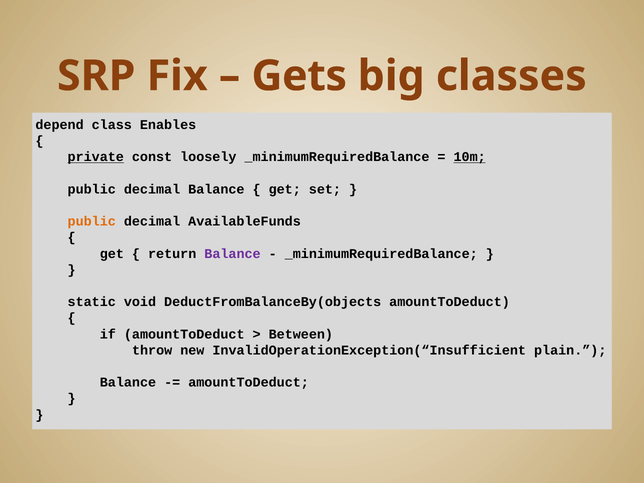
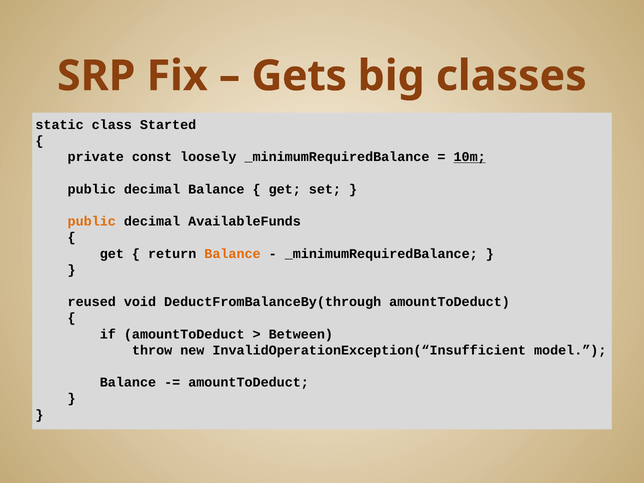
depend: depend -> static (60, 125)
Enables: Enables -> Started (168, 125)
private underline: present -> none (96, 157)
Balance colour: purple -> orange (233, 254)
static: static -> reused (92, 302)
DeductFromBalanceBy(objects: DeductFromBalanceBy(objects -> DeductFromBalanceBy(through (273, 302)
plain: plain -> model (570, 350)
